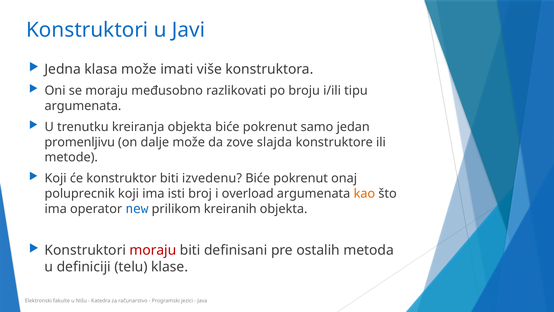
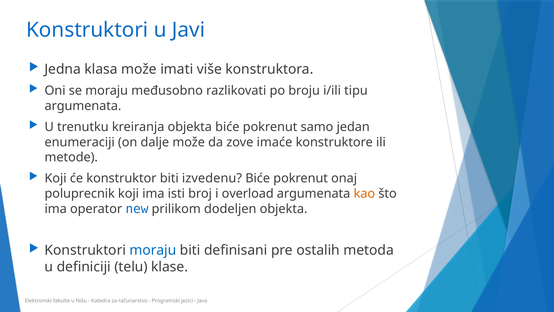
promenljivu: promenljivu -> enumeraciji (80, 142)
slajda: slajda -> imaće (274, 142)
kreiranih: kreiranih -> dodeljen (230, 209)
moraju colour: red -> blue (153, 250)
